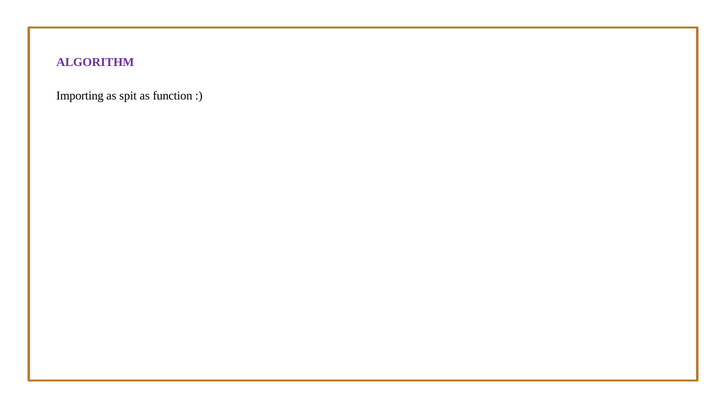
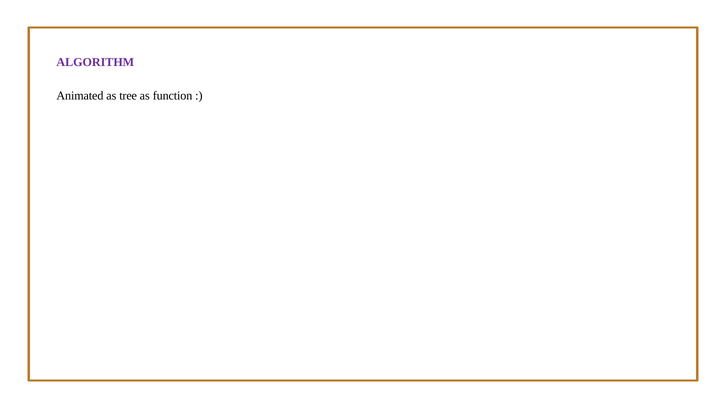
Importing: Importing -> Animated (80, 96)
spit: spit -> tree (128, 96)
